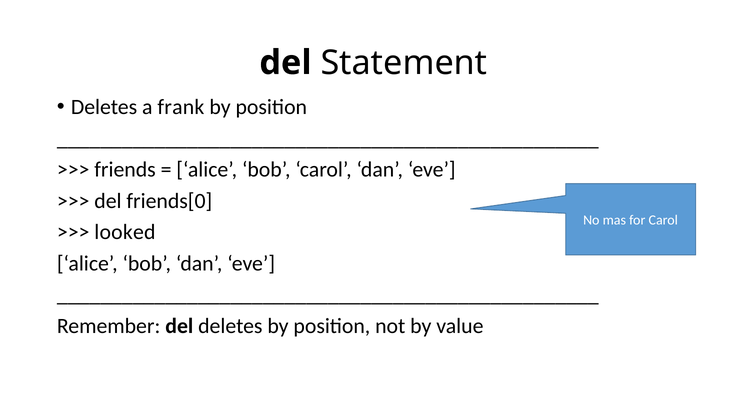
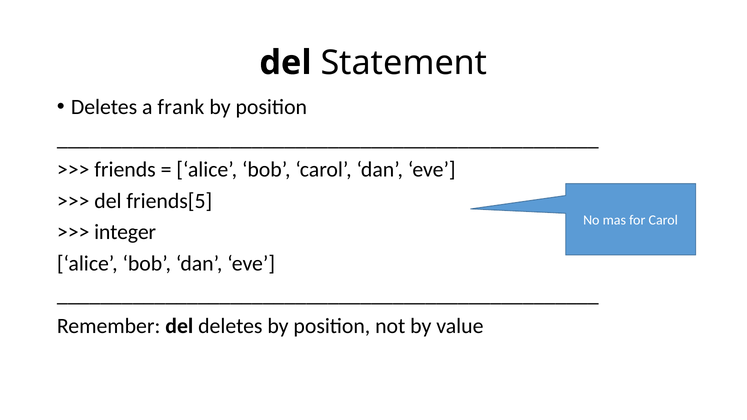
friends[0: friends[0 -> friends[5 (169, 201)
looked: looked -> integer (125, 232)
